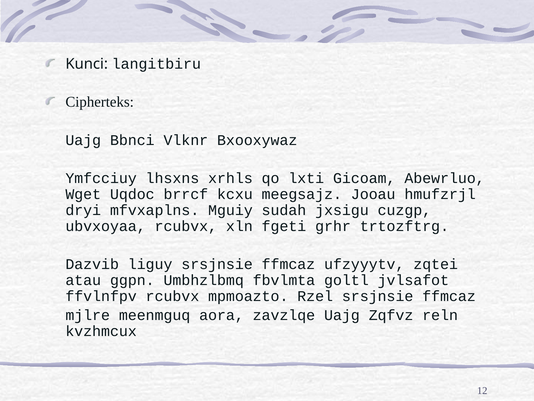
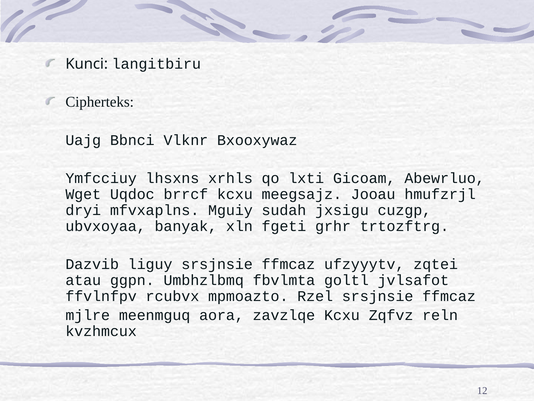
ubvxoyaa rcubvx: rcubvx -> banyak (186, 226)
zavzlqe Uajg: Uajg -> Kcxu (342, 315)
